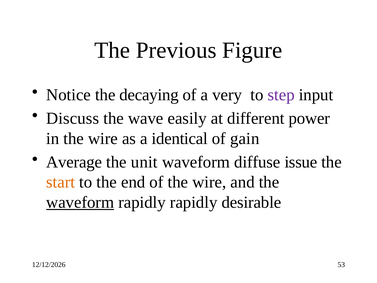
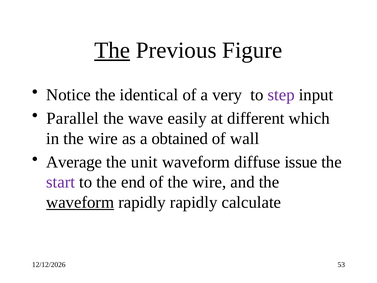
The underline: none -> present (112, 50)
decaying: decaying -> identical (149, 95)
Discuss: Discuss -> Parallel (73, 118)
power: power -> which (309, 118)
identical: identical -> obtained (180, 138)
gain: gain -> wall (245, 138)
start colour: orange -> purple (61, 182)
desirable: desirable -> calculate (251, 202)
